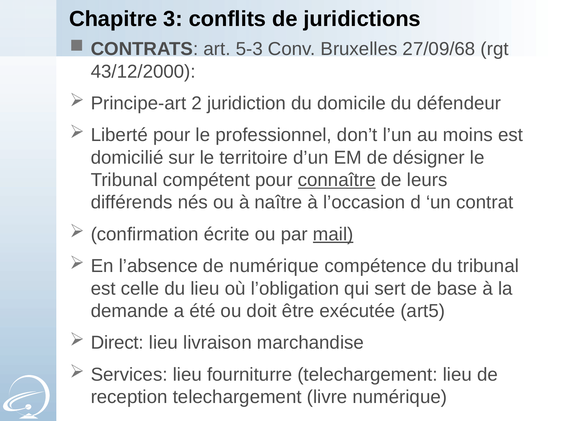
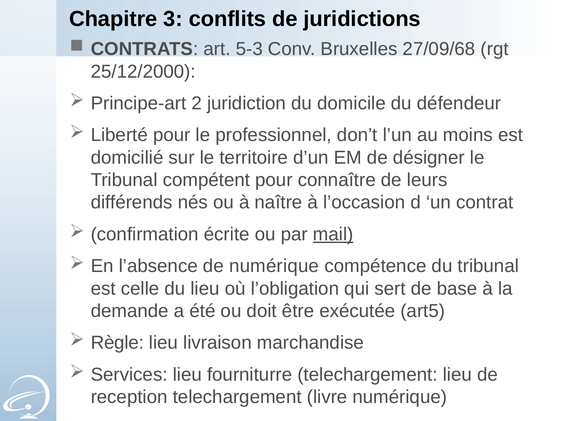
43/12/2000: 43/12/2000 -> 25/12/2000 (143, 71)
connaître underline: present -> none (337, 180)
Direct: Direct -> Règle (117, 343)
